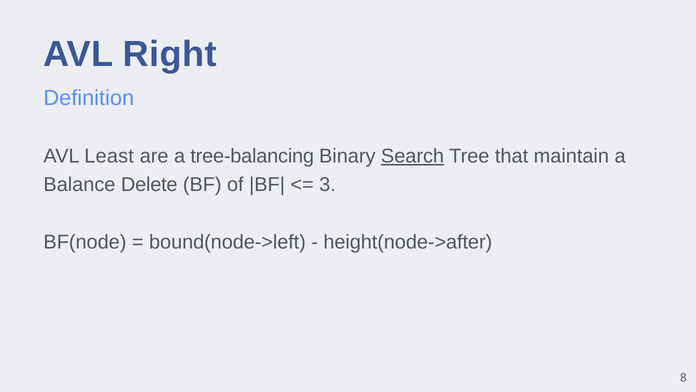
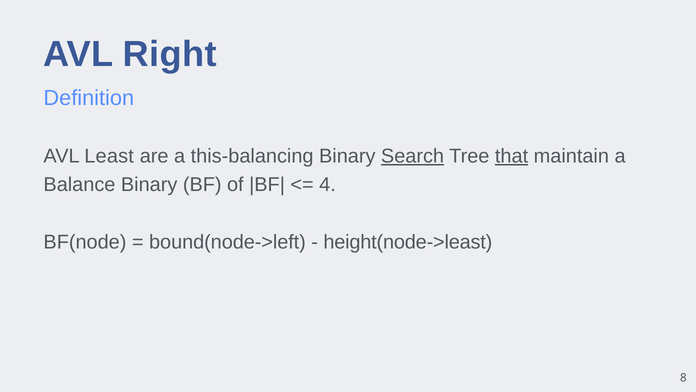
tree-balancing: tree-balancing -> this-balancing (252, 156)
that underline: none -> present (512, 156)
Balance Delete: Delete -> Binary (149, 185)
3: 3 -> 4 (328, 185)
height(node->after: height(node->after -> height(node->least (408, 242)
